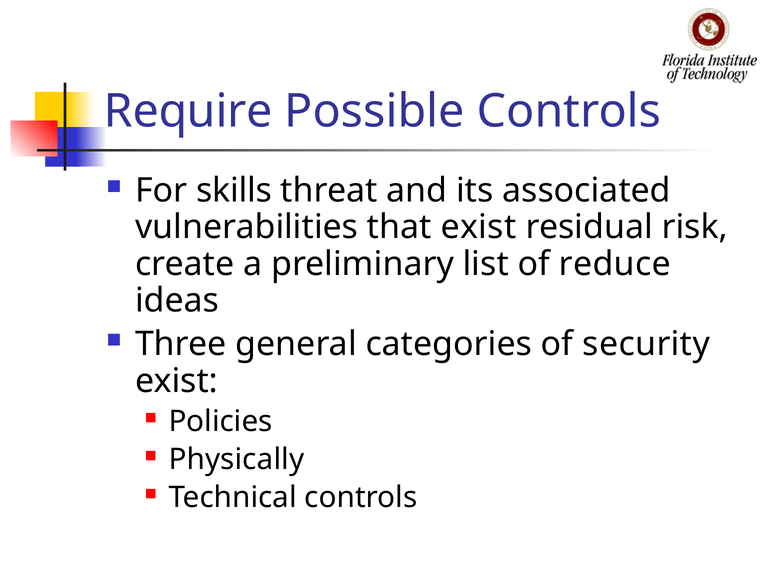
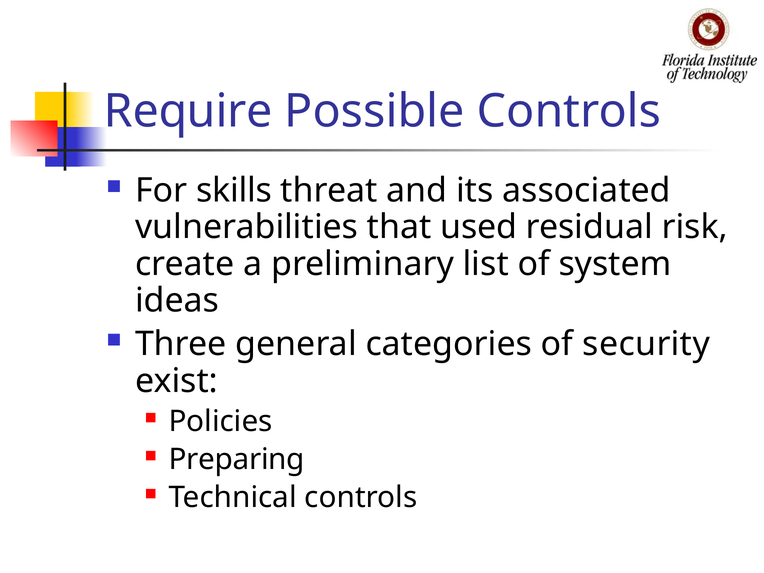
that exist: exist -> used (479, 227)
reduce: reduce -> system (615, 264)
Physically: Physically -> Preparing (237, 459)
